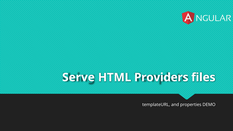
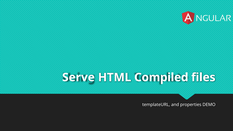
Providers: Providers -> Compiled (161, 77)
